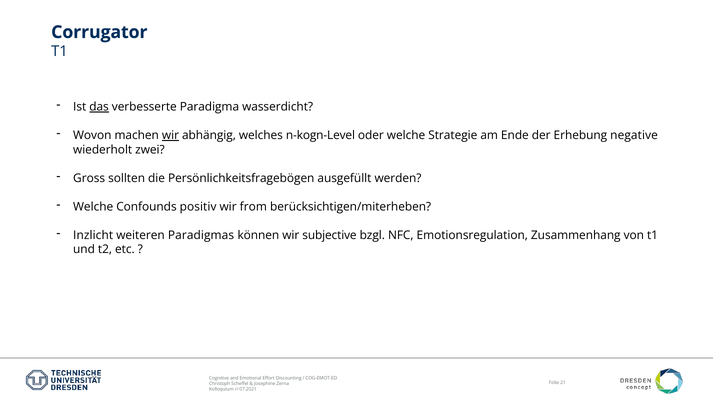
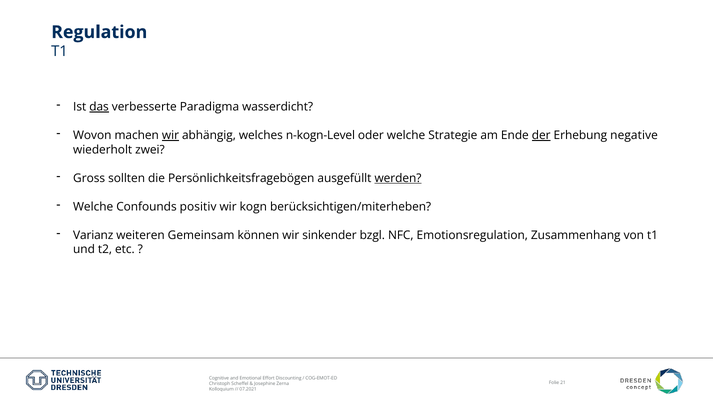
Corrugator: Corrugator -> Regulation (99, 32)
der underline: none -> present (541, 135)
werden underline: none -> present (398, 178)
from: from -> kogn (253, 207)
Inzlicht: Inzlicht -> Varianz (93, 235)
Paradigmas: Paradigmas -> Gemeinsam (201, 235)
subjective: subjective -> sinkender (329, 235)
